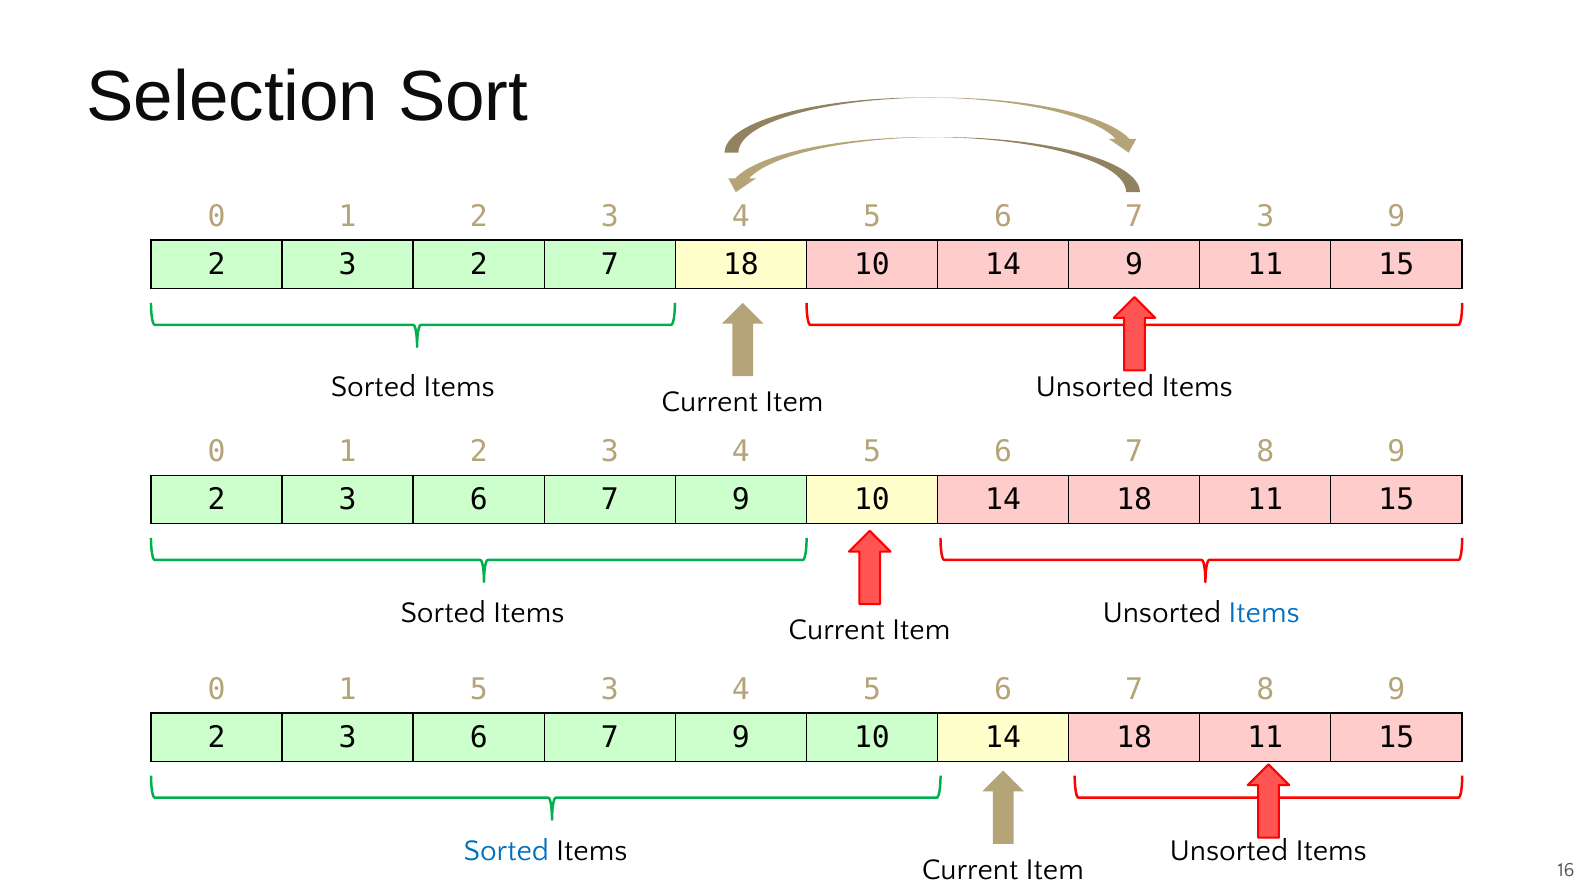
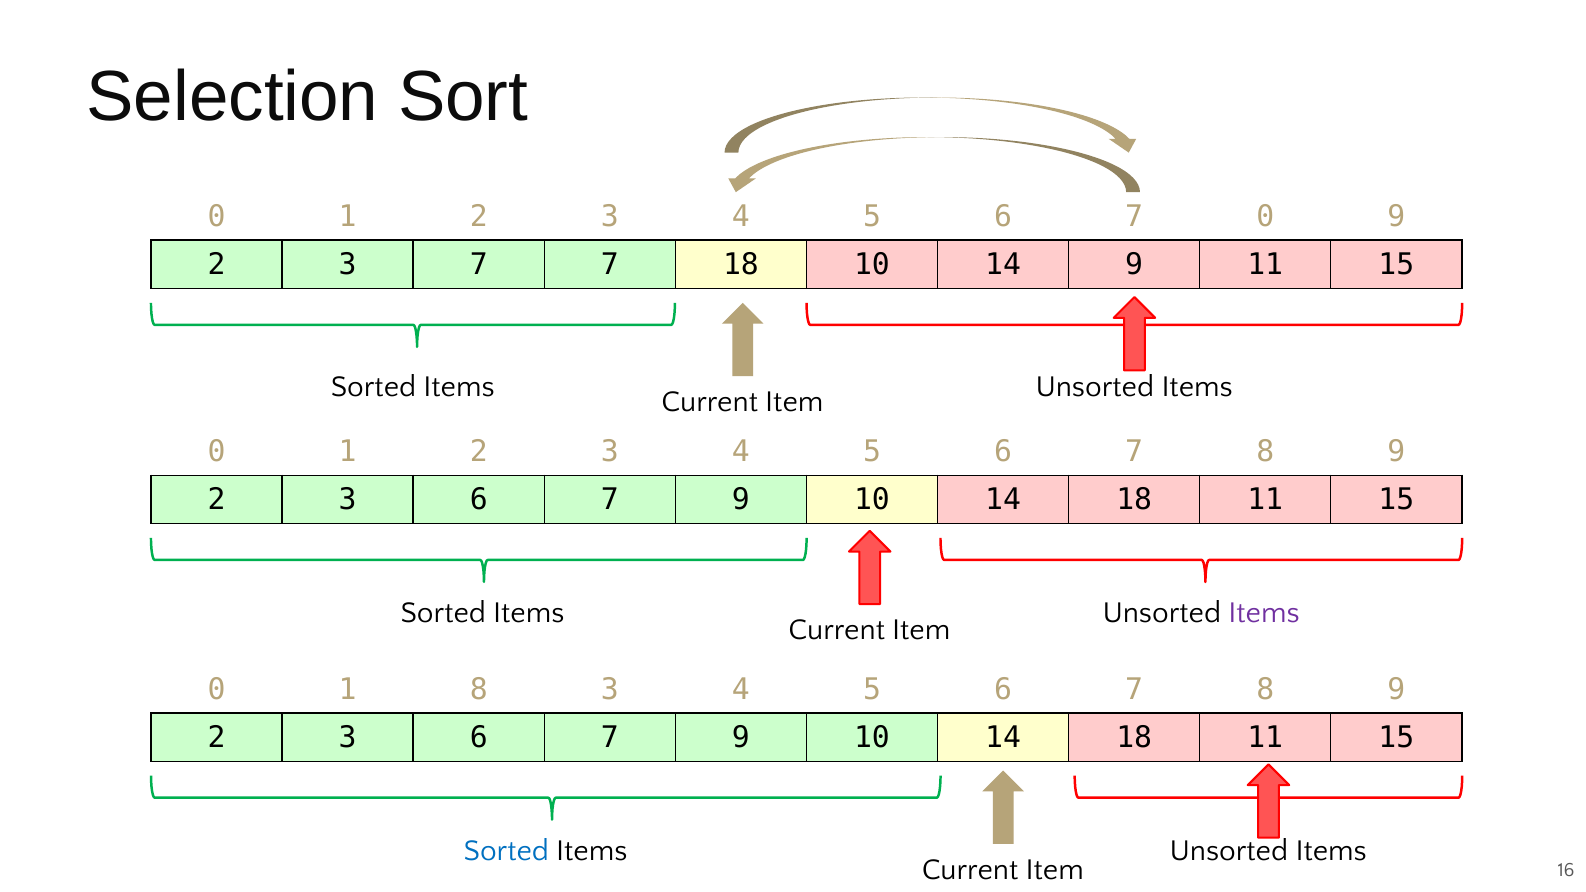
7 3: 3 -> 0 (1265, 217)
3 2: 2 -> 7 (479, 265)
Items colour: blue -> purple (1264, 613)
1 5: 5 -> 8 (479, 689)
